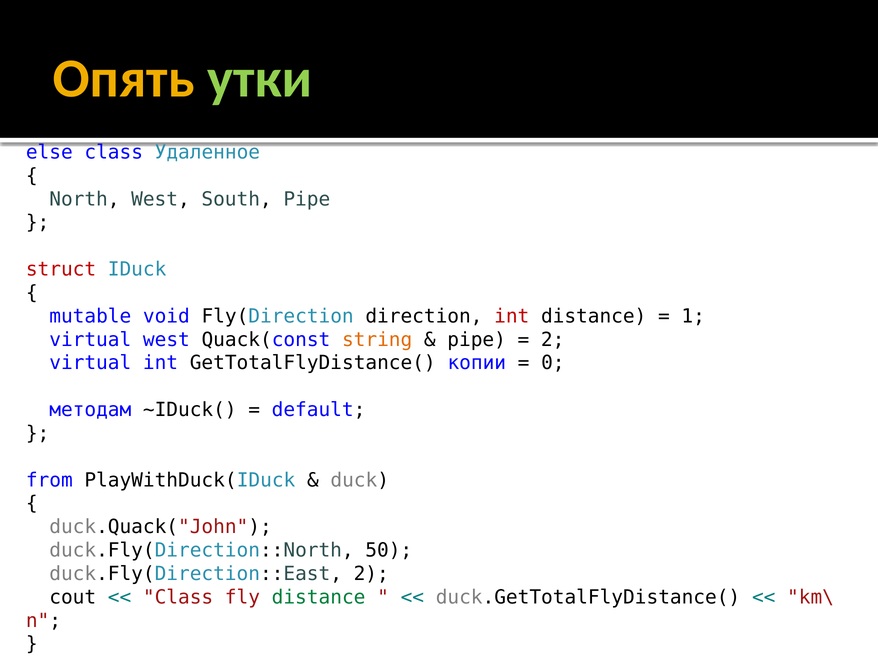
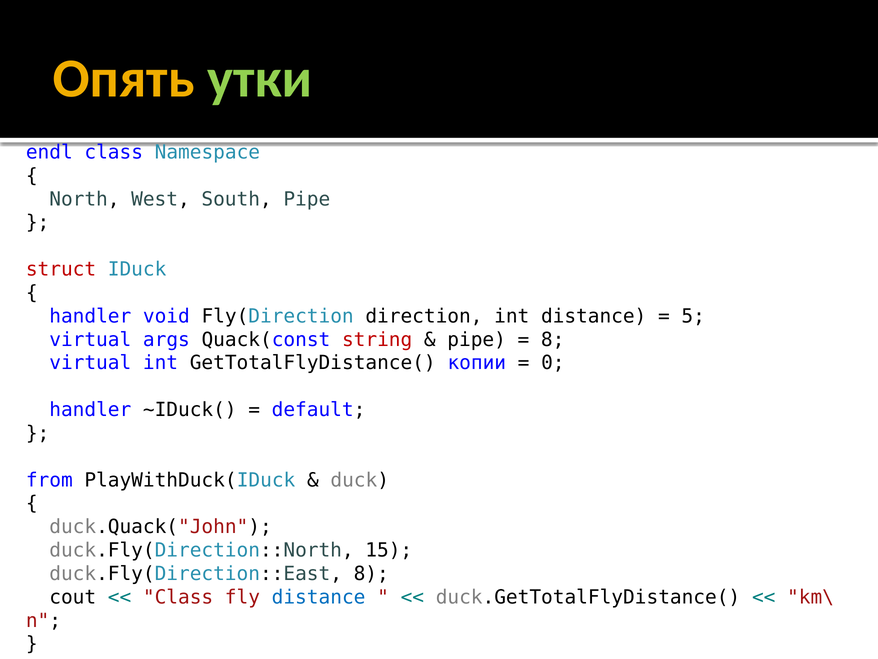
else: else -> endl (49, 152)
Удаленное: Удаленное -> Namespace (207, 152)
mutable: mutable -> handler (90, 316)
int colour: red -> black (512, 316)
1: 1 -> 5 (693, 316)
virtual west: west -> args (166, 339)
string colour: orange -> red (377, 339)
2: 2 -> 8 (553, 339)
методам: методам -> handler (90, 410)
50: 50 -> 15 (389, 550)
duck.Fly(Direction::East 2: 2 -> 8 (371, 573)
distance colour: green -> blue (319, 597)
